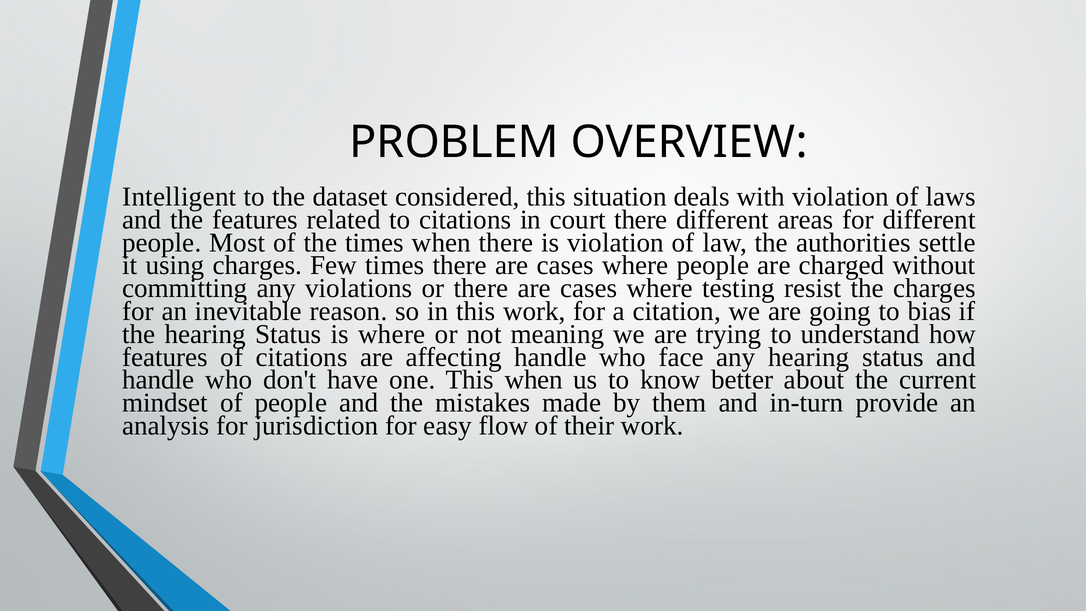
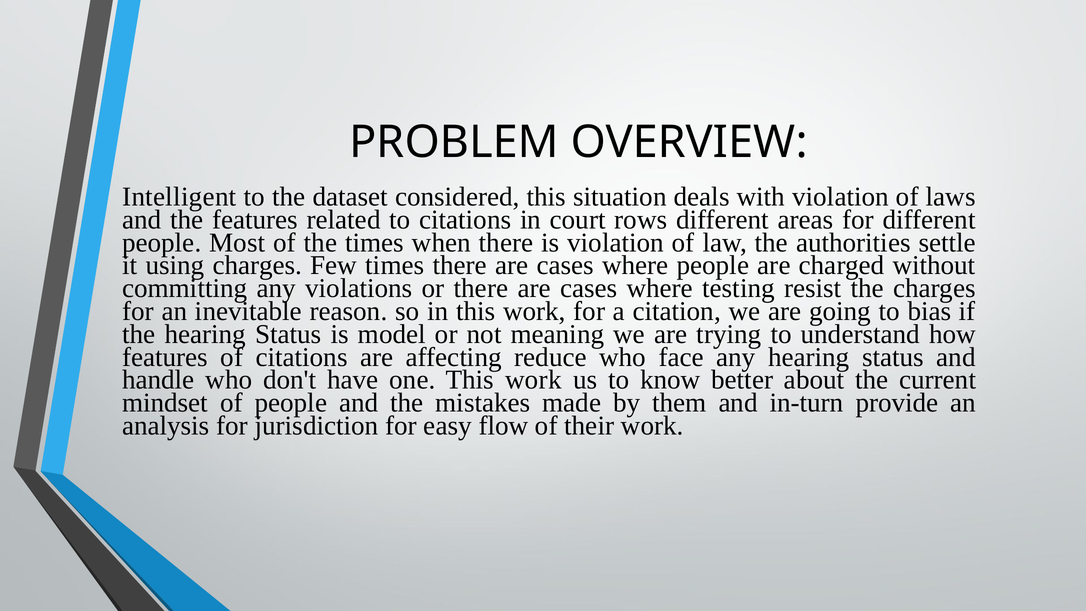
court there: there -> rows (641, 220)
is where: where -> model (392, 334)
affecting handle: handle -> reduce (551, 357)
one This when: when -> work (533, 380)
